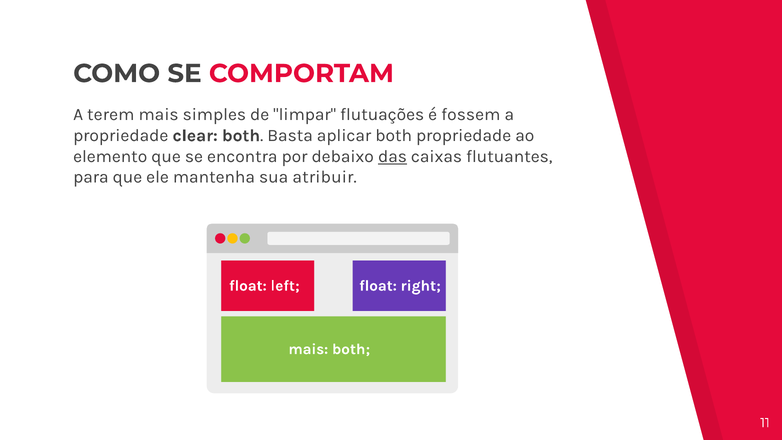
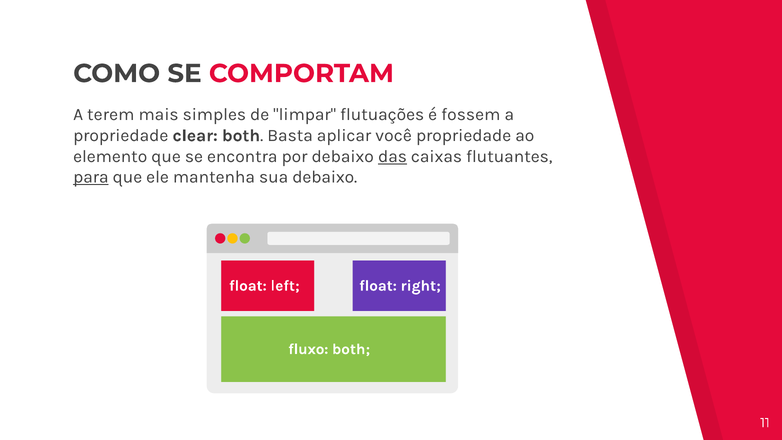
aplicar both: both -> você (394, 135)
para underline: none -> present (91, 177)
sua atribuir: atribuir -> debaixo (325, 177)
mais: mais -> fluxo (308, 349)
